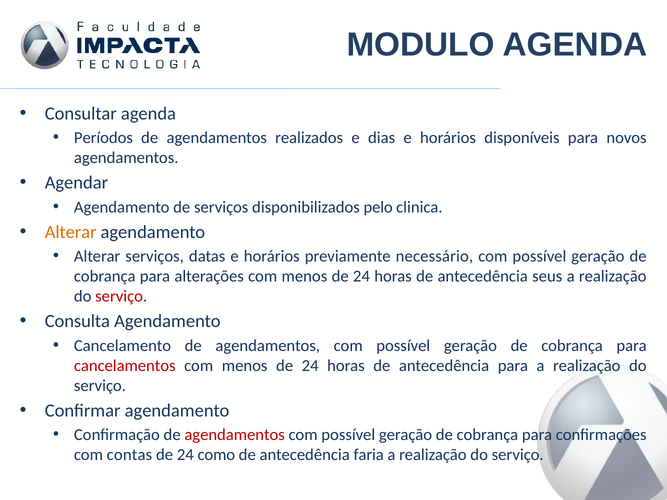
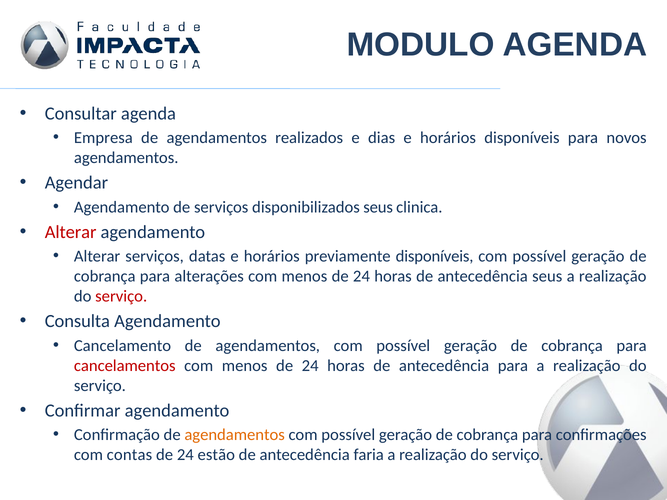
Períodos: Períodos -> Empresa (103, 138)
disponibilizados pelo: pelo -> seus (378, 207)
Alterar colour: orange -> red (71, 232)
previamente necessário: necessário -> disponíveis (435, 256)
agendamentos colour: red -> orange (235, 435)
como: como -> estão (216, 455)
